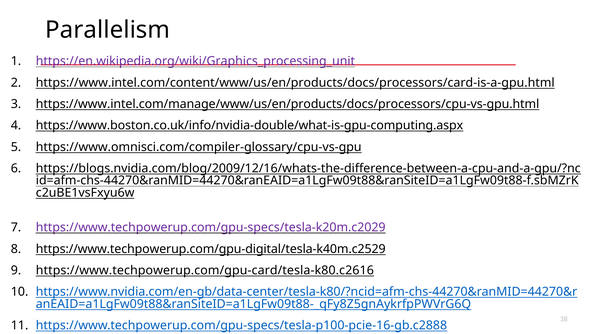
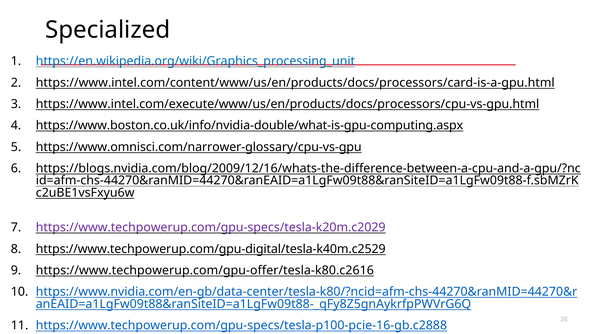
Parallelism: Parallelism -> Specialized (108, 30)
https://en.wikipedia.org/wiki/Graphics_processing_unit colour: purple -> blue (195, 61)
https://www.intel.com/manage/www/us/en/products/docs/processors/cpu-vs-gpu.html: https://www.intel.com/manage/www/us/en/products/docs/processors/cpu-vs-gpu.html -> https://www.intel.com/execute/www/us/en/products/docs/processors/cpu-vs-gpu.html (288, 104)
https://www.omnisci.com/compiler-glossary/cpu-vs-gpu: https://www.omnisci.com/compiler-glossary/cpu-vs-gpu -> https://www.omnisci.com/narrower-glossary/cpu-vs-gpu (199, 147)
https://www.techpowerup.com/gpu-card/tesla-k80.c2616: https://www.techpowerup.com/gpu-card/tesla-k80.c2616 -> https://www.techpowerup.com/gpu-offer/tesla-k80.c2616 (205, 270)
